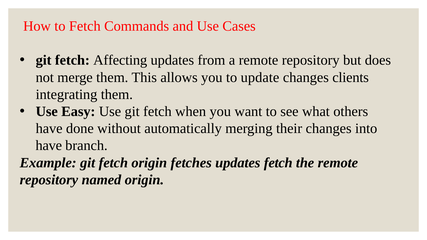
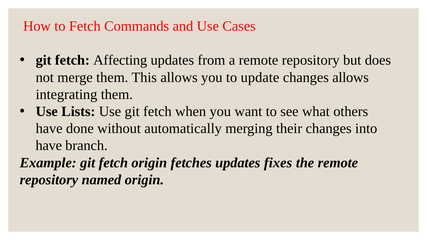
changes clients: clients -> allows (351, 77)
Easy: Easy -> Lists (78, 112)
updates fetch: fetch -> fixes (278, 163)
